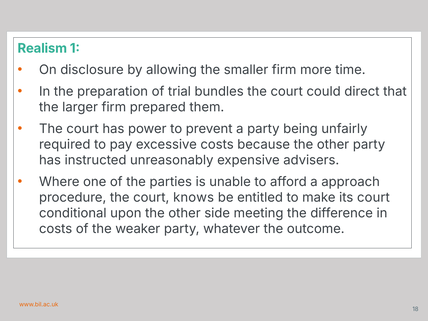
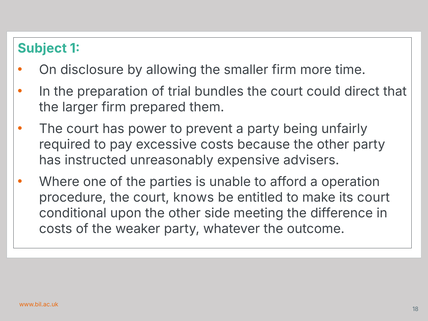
Realism: Realism -> Subject (42, 48)
approach: approach -> operation (351, 182)
